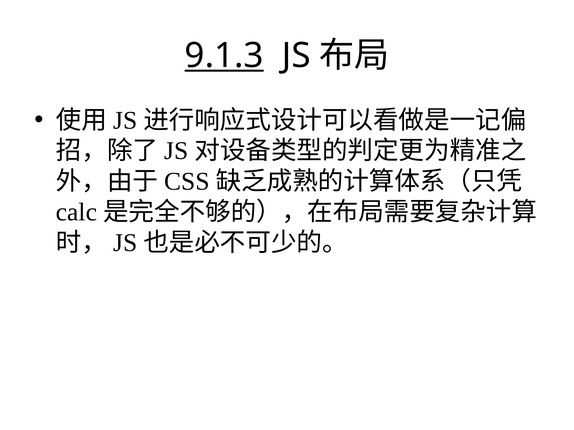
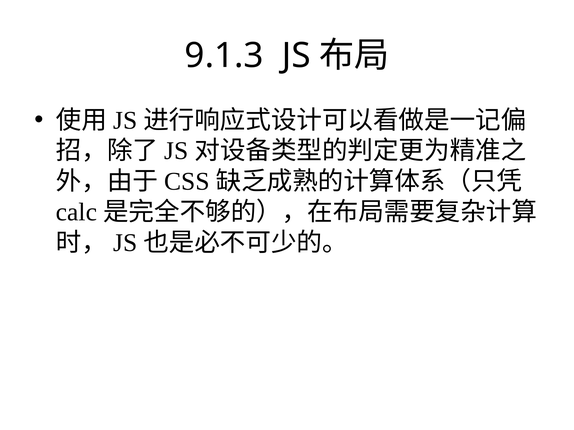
9.1.3 underline: present -> none (224, 56)
